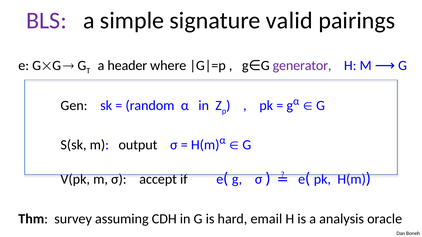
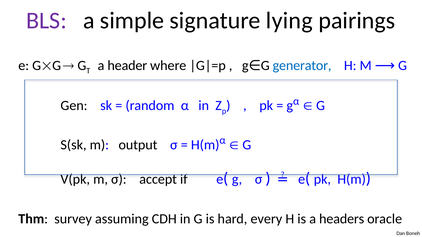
valid: valid -> lying (289, 21)
generator colour: purple -> blue (302, 66)
email: email -> every (266, 219)
analysis: analysis -> headers (342, 219)
